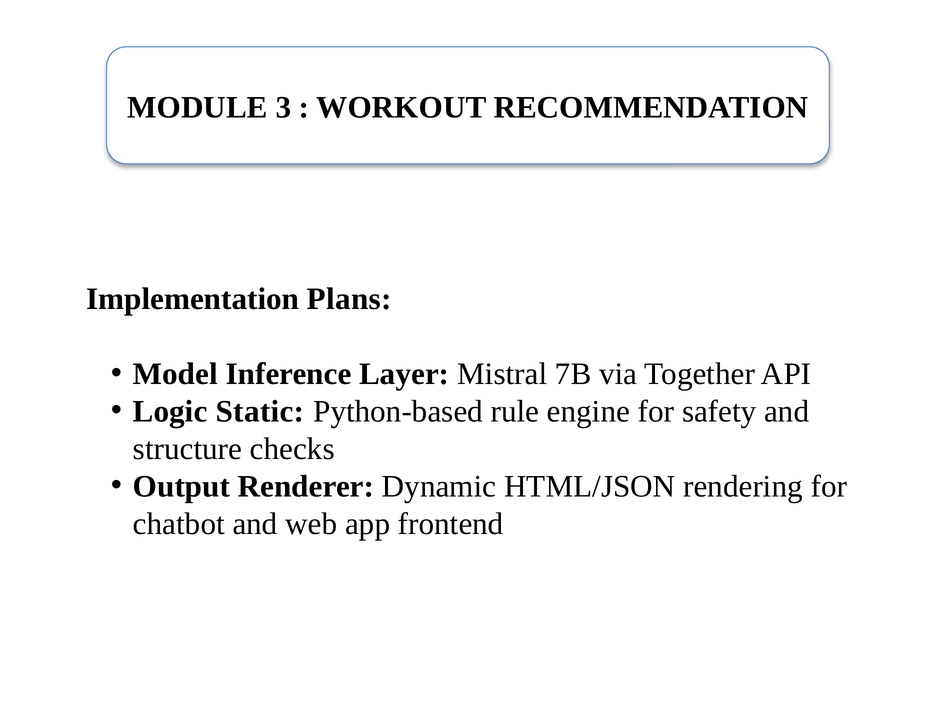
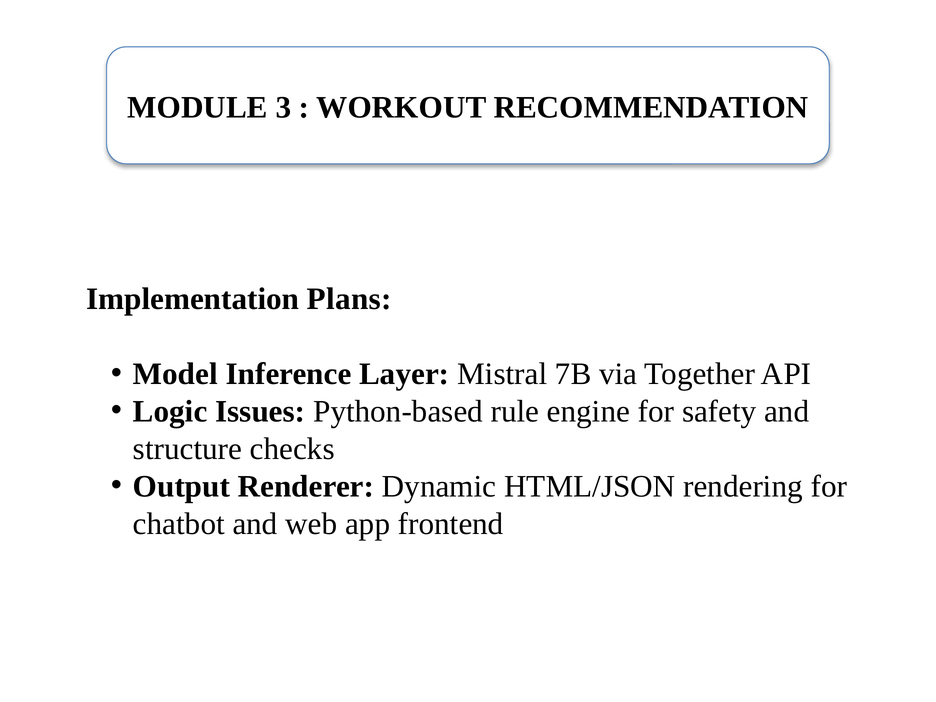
Static: Static -> Issues (260, 411)
